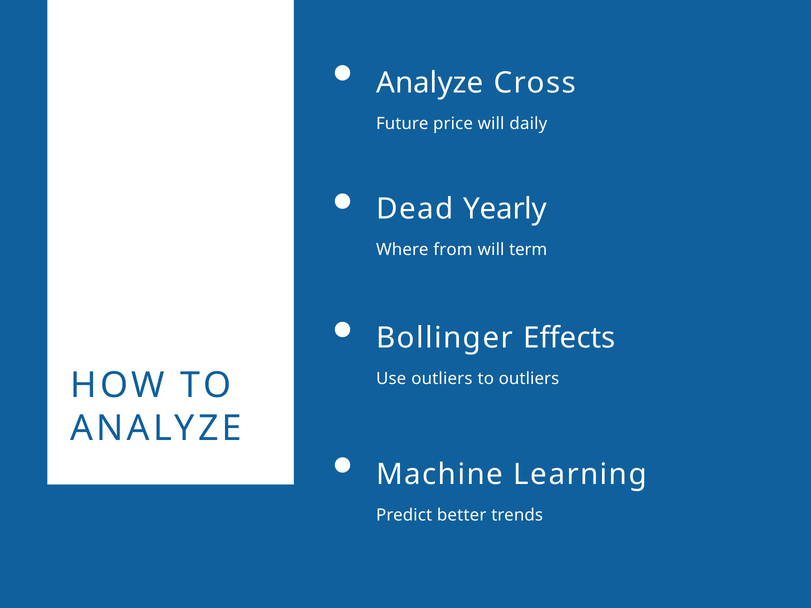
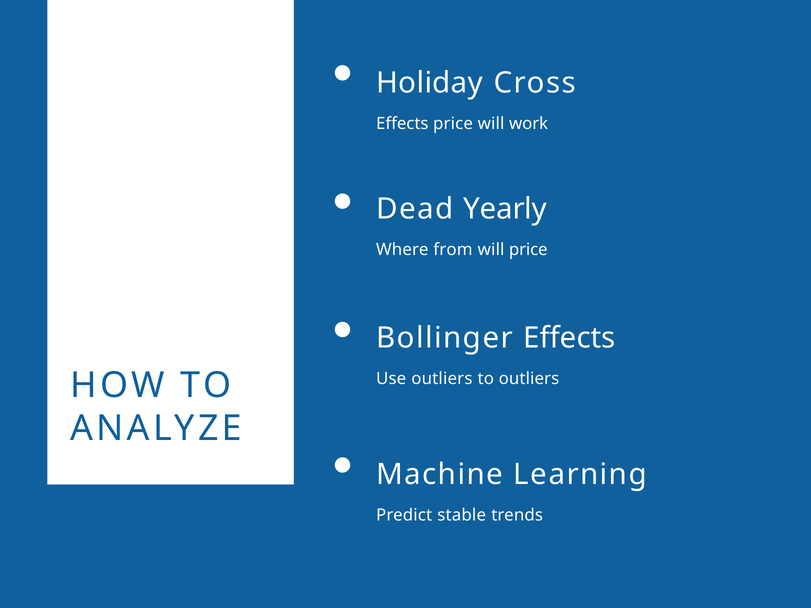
Analyze: Analyze -> Holiday (430, 83)
Future: Future -> Effects (402, 124)
daily: daily -> work (529, 124)
will term: term -> price (528, 250)
better: better -> stable (462, 515)
